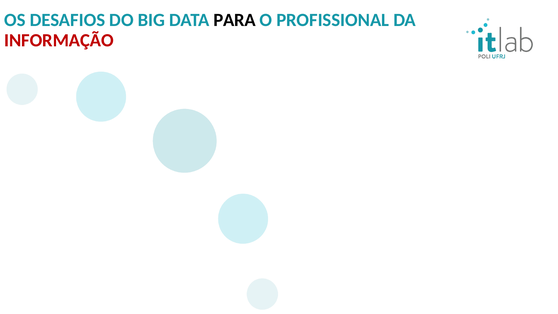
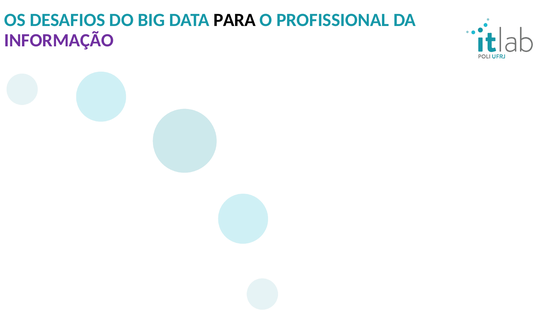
INFORMAÇÃO colour: red -> purple (59, 40)
